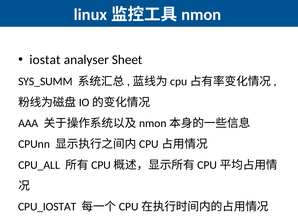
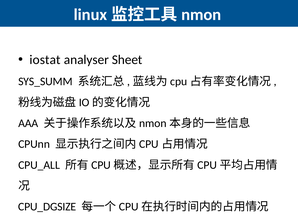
CPU_IOSTAT: CPU_IOSTAT -> CPU_DGSIZE (47, 206)
